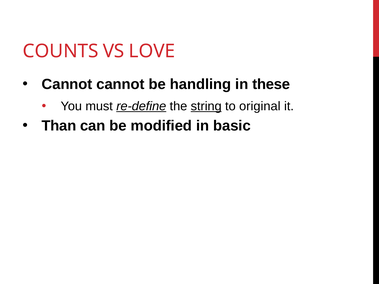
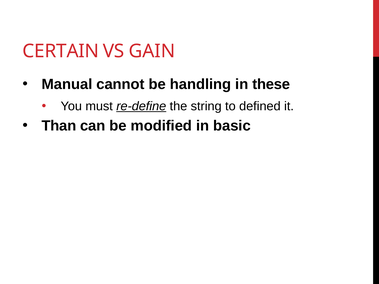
COUNTS: COUNTS -> CERTAIN (61, 51)
LOVE: LOVE -> GAIN (152, 51)
Cannot: Cannot -> Manual (67, 84)
string underline: present -> none (206, 106)
original: original -> defined (260, 106)
